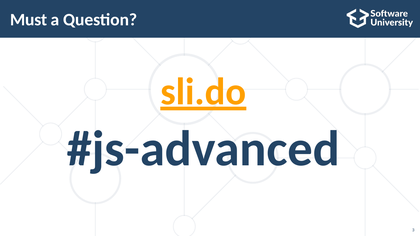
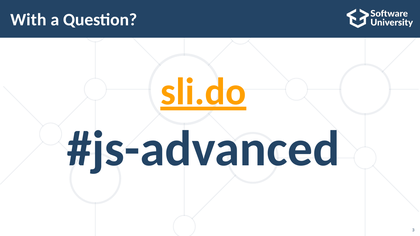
Must: Must -> With (28, 20)
